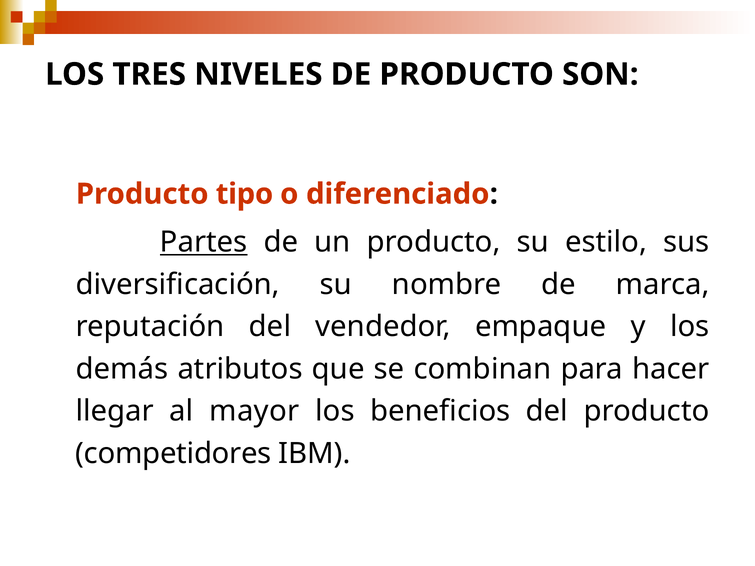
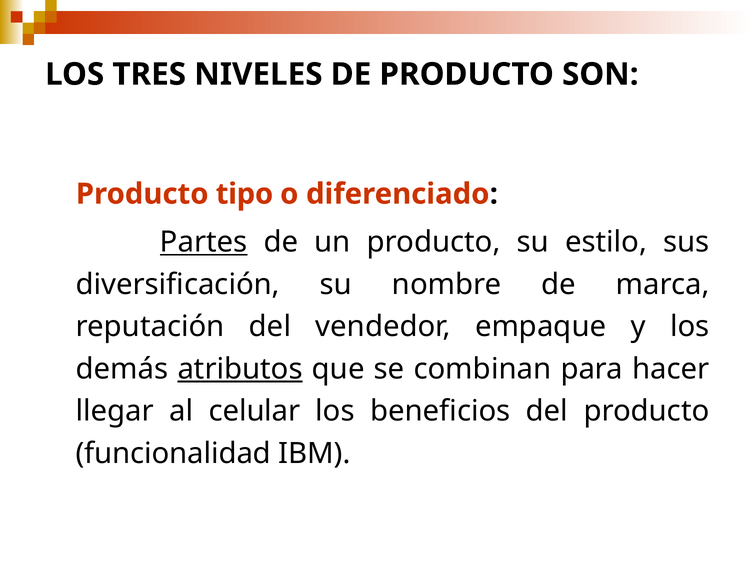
atributos underline: none -> present (240, 369)
mayor: mayor -> celular (255, 411)
competidores: competidores -> funcionalidad (173, 454)
